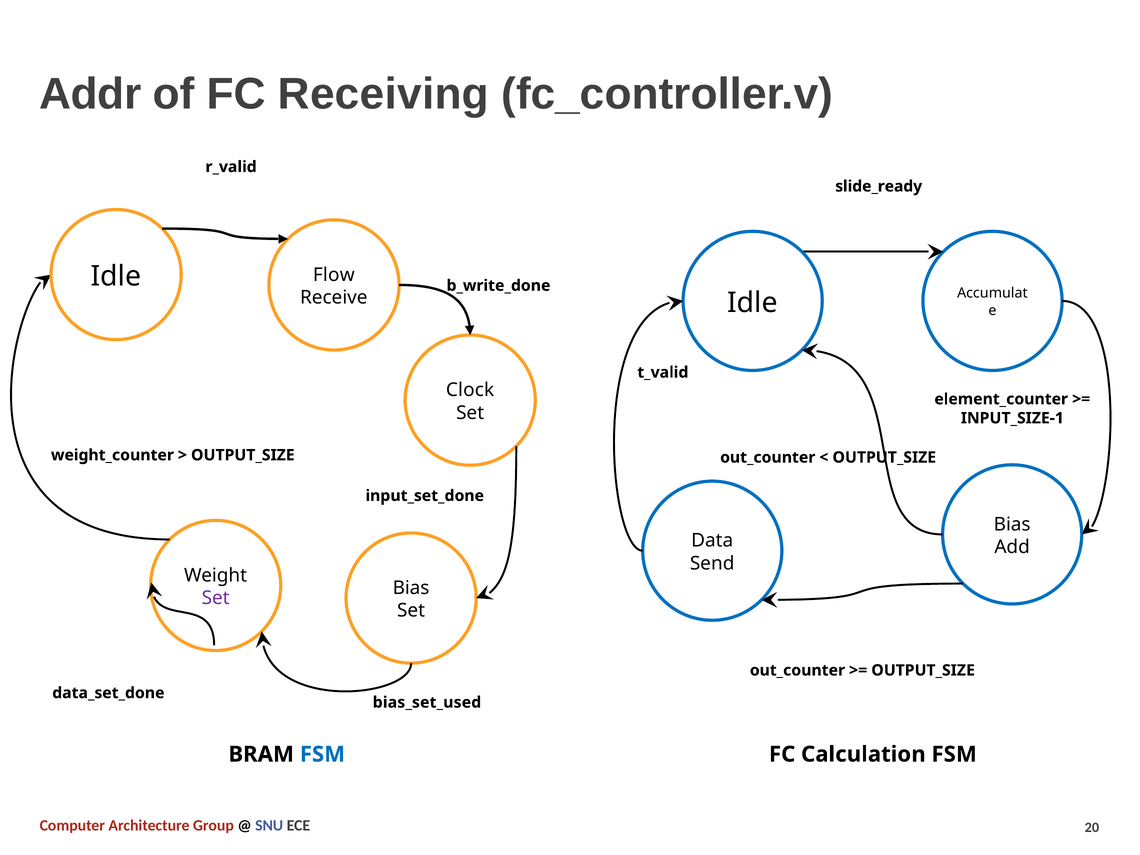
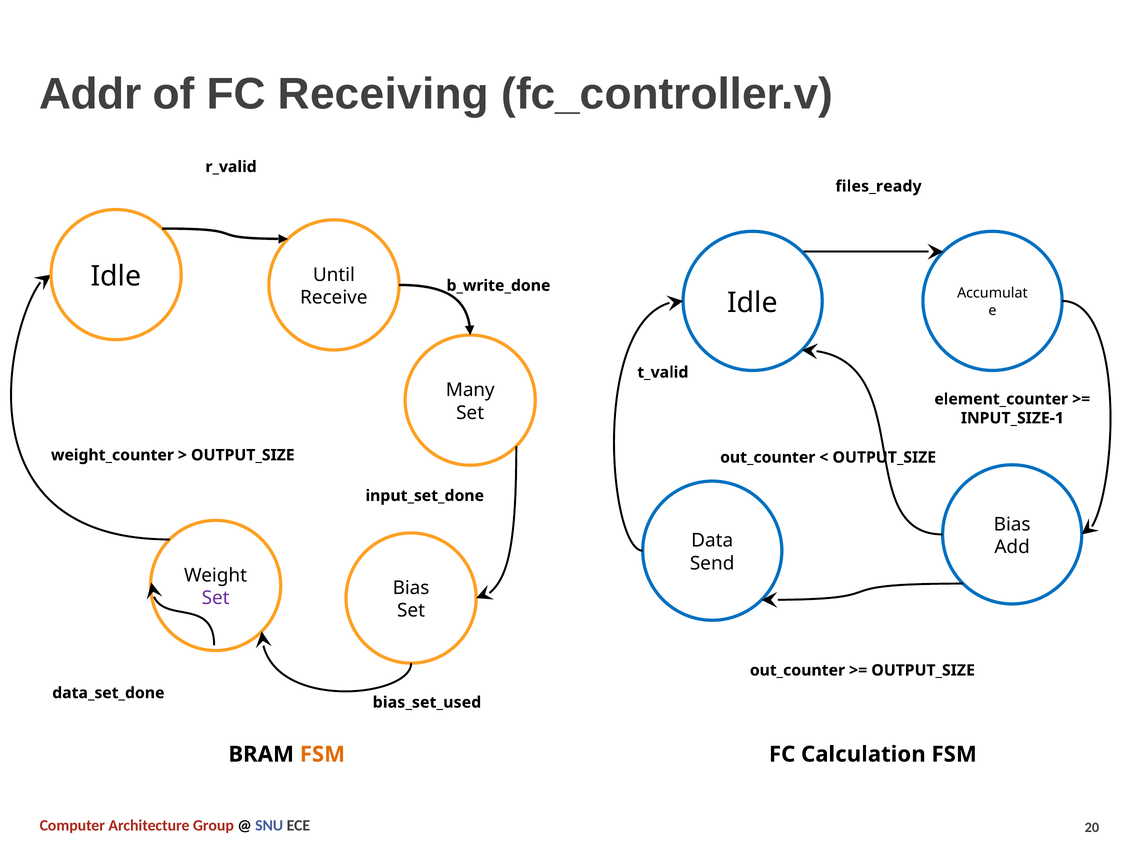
slide_ready: slide_ready -> files_ready (879, 186)
Flow: Flow -> Until (334, 275)
Clock: Clock -> Many (470, 390)
FSM colour: blue -> orange (322, 754)
